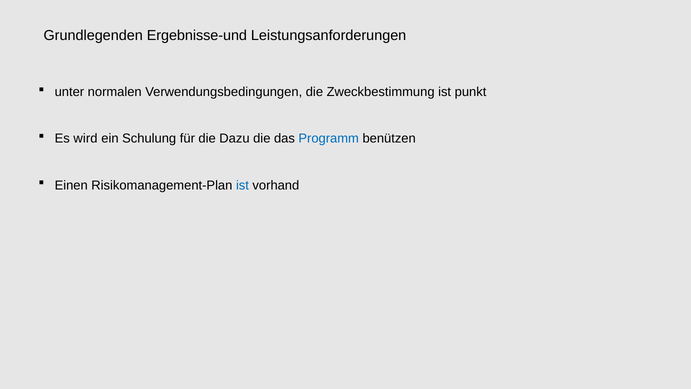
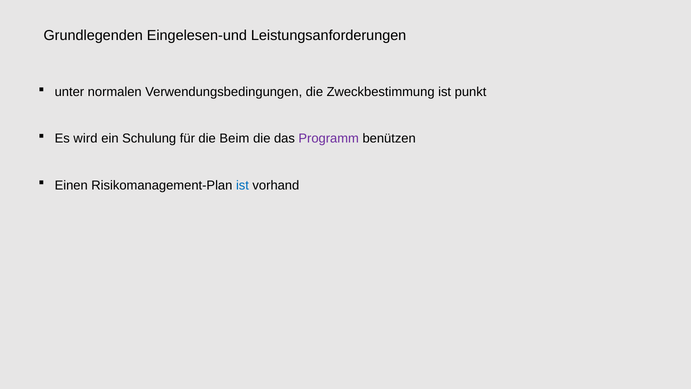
Ergebnisse-und: Ergebnisse-und -> Eingelesen-und (197, 35)
Dazu: Dazu -> Beim (234, 139)
Programm colour: blue -> purple (329, 139)
